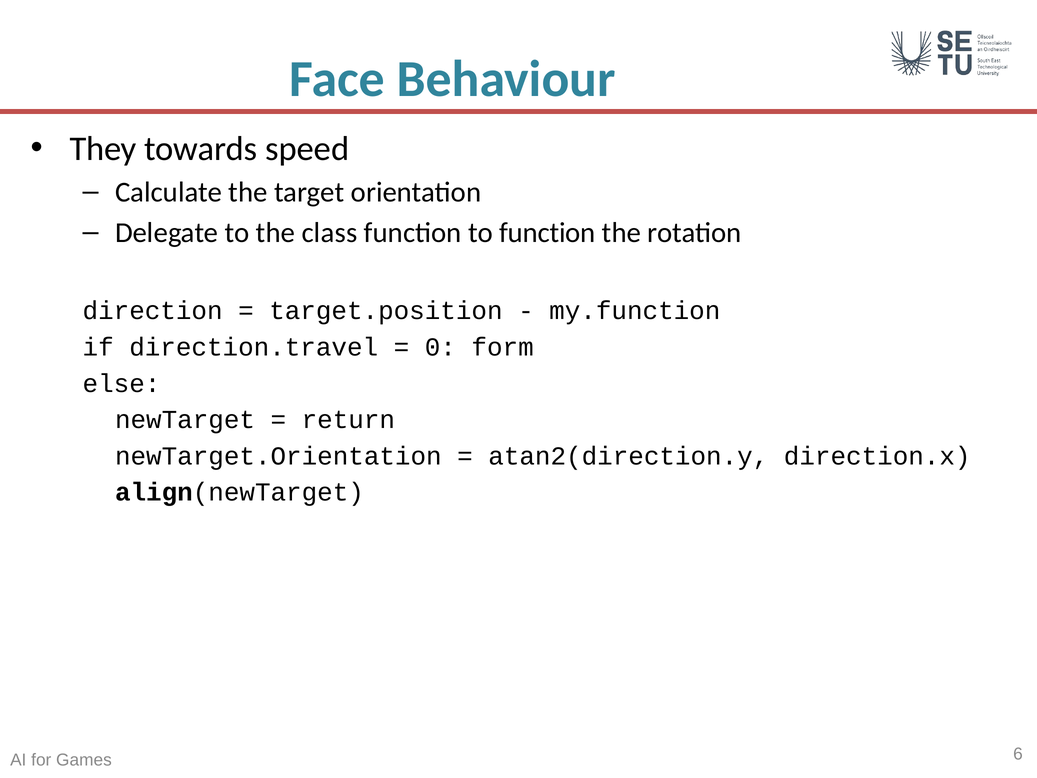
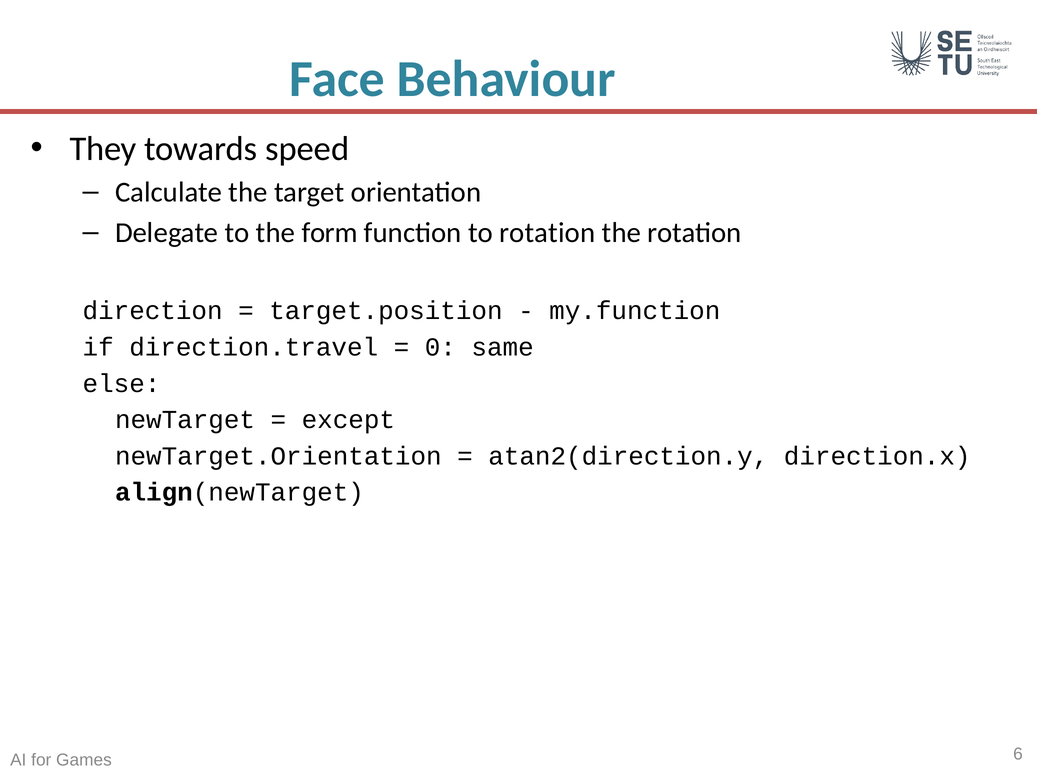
class: class -> form (330, 233)
to function: function -> rotation (547, 233)
form: form -> same (503, 347)
return: return -> except (348, 420)
